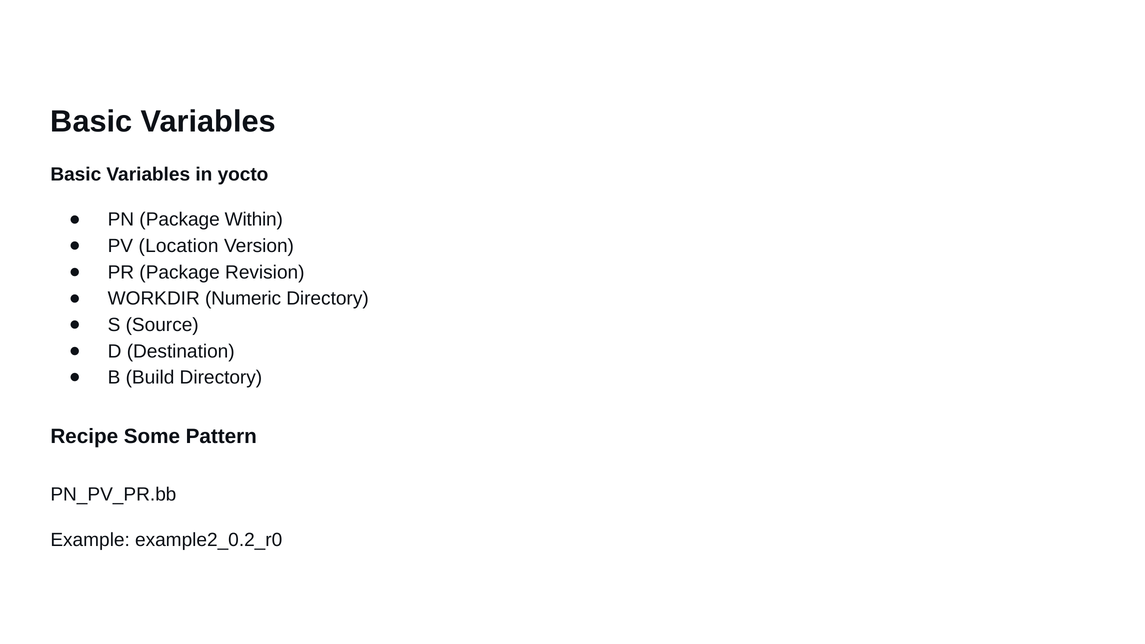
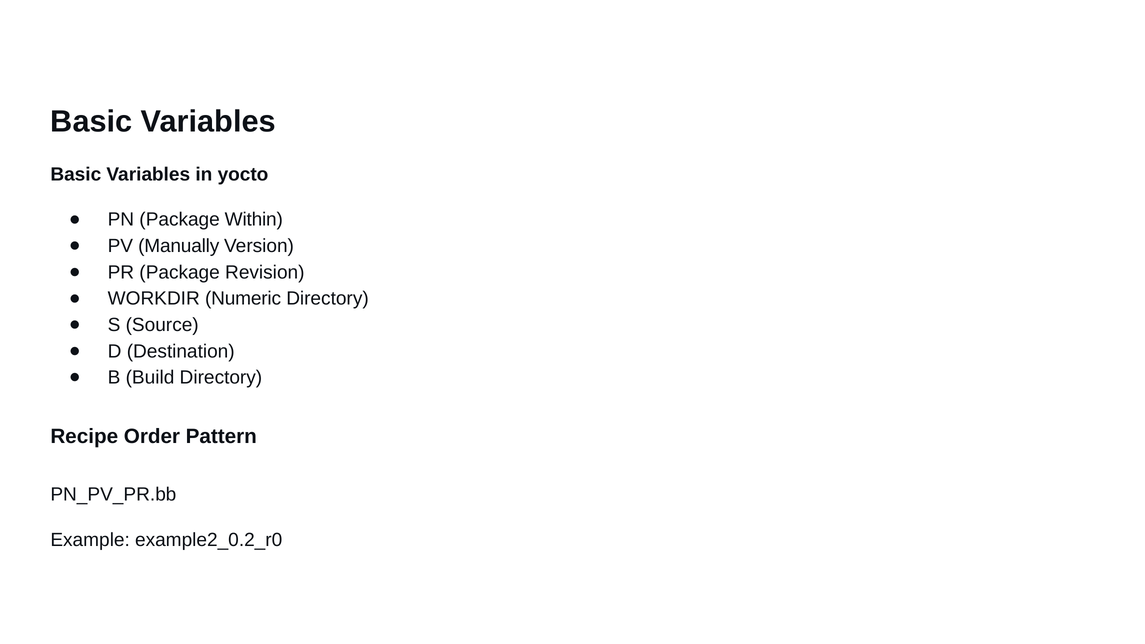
Location: Location -> Manually (179, 246)
Some: Some -> Order (152, 436)
